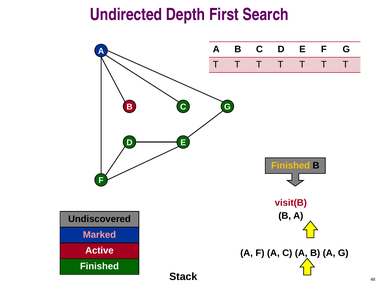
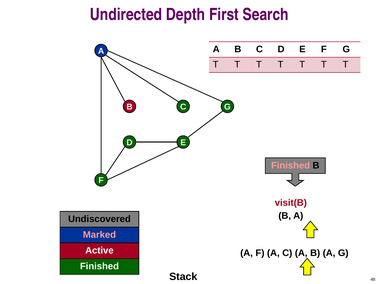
Finished colour: yellow -> pink (291, 166)
